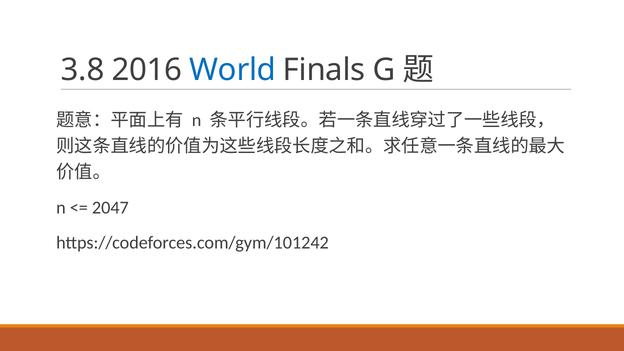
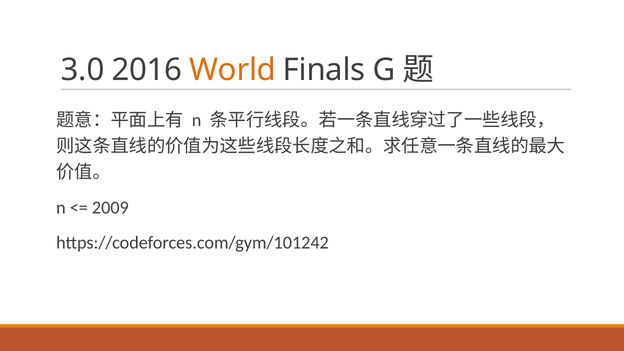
3.8: 3.8 -> 3.0 (83, 70)
World colour: blue -> orange (233, 70)
2047: 2047 -> 2009 (110, 208)
